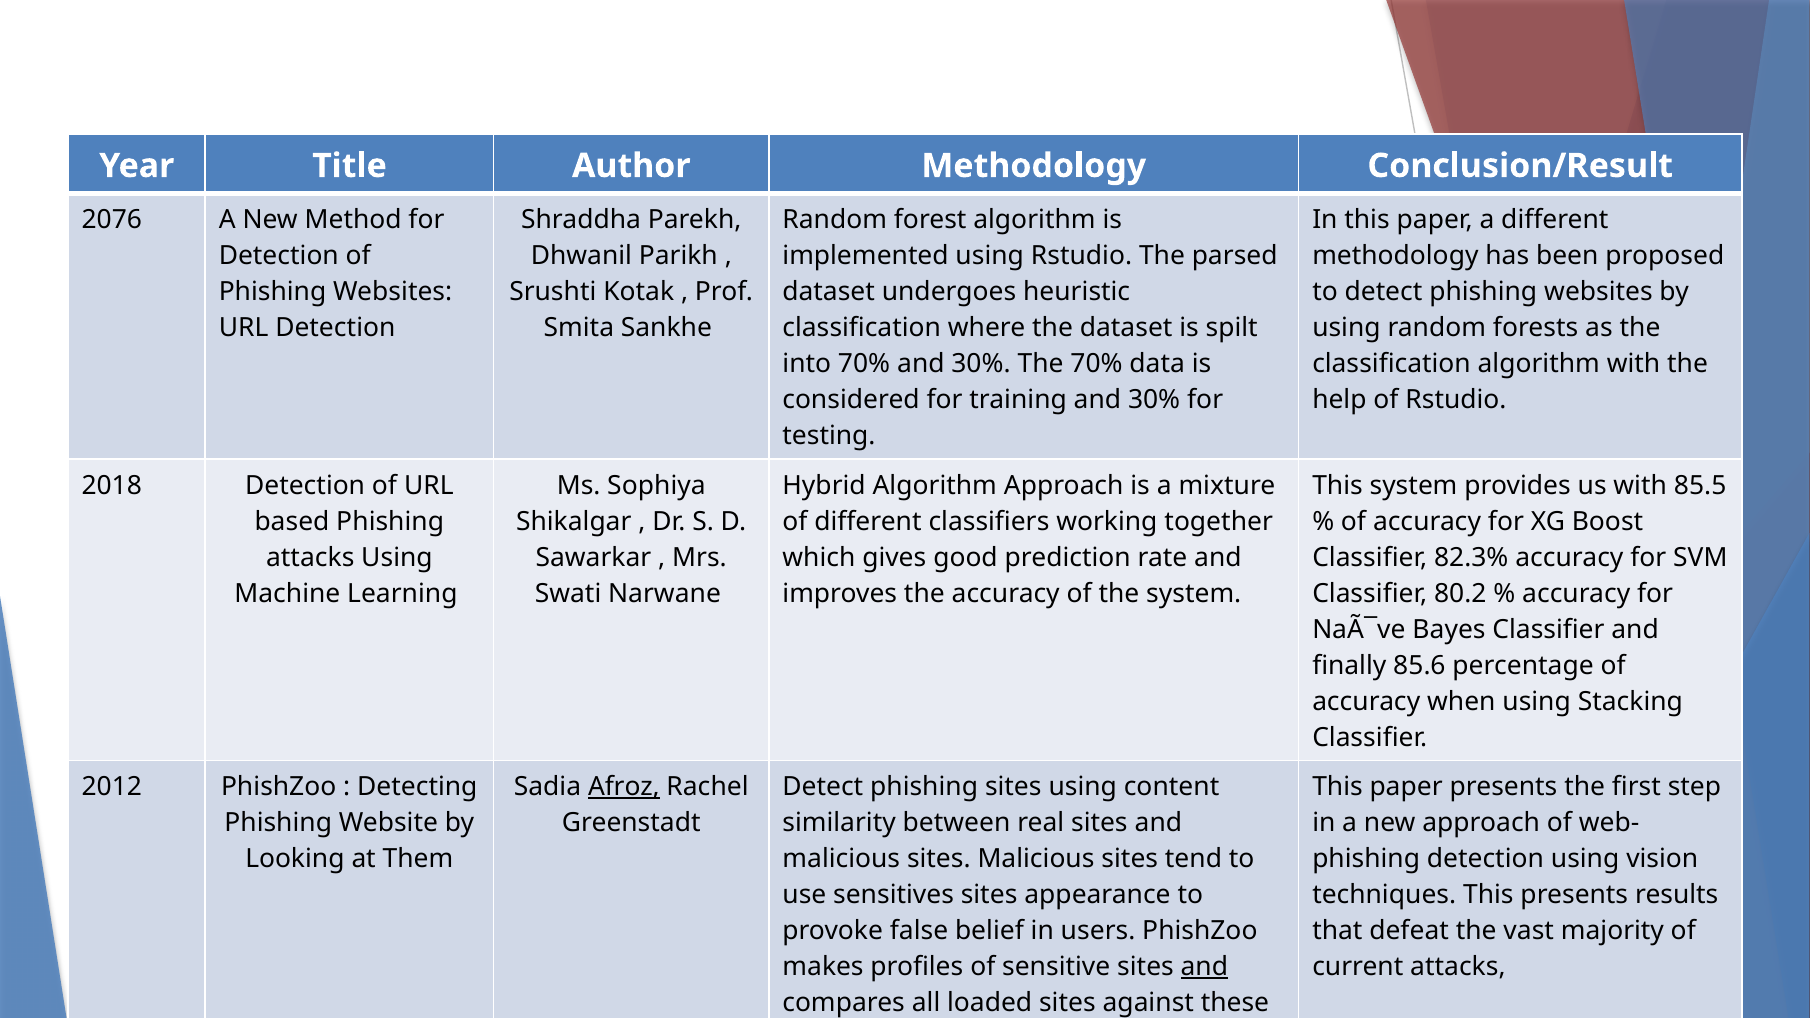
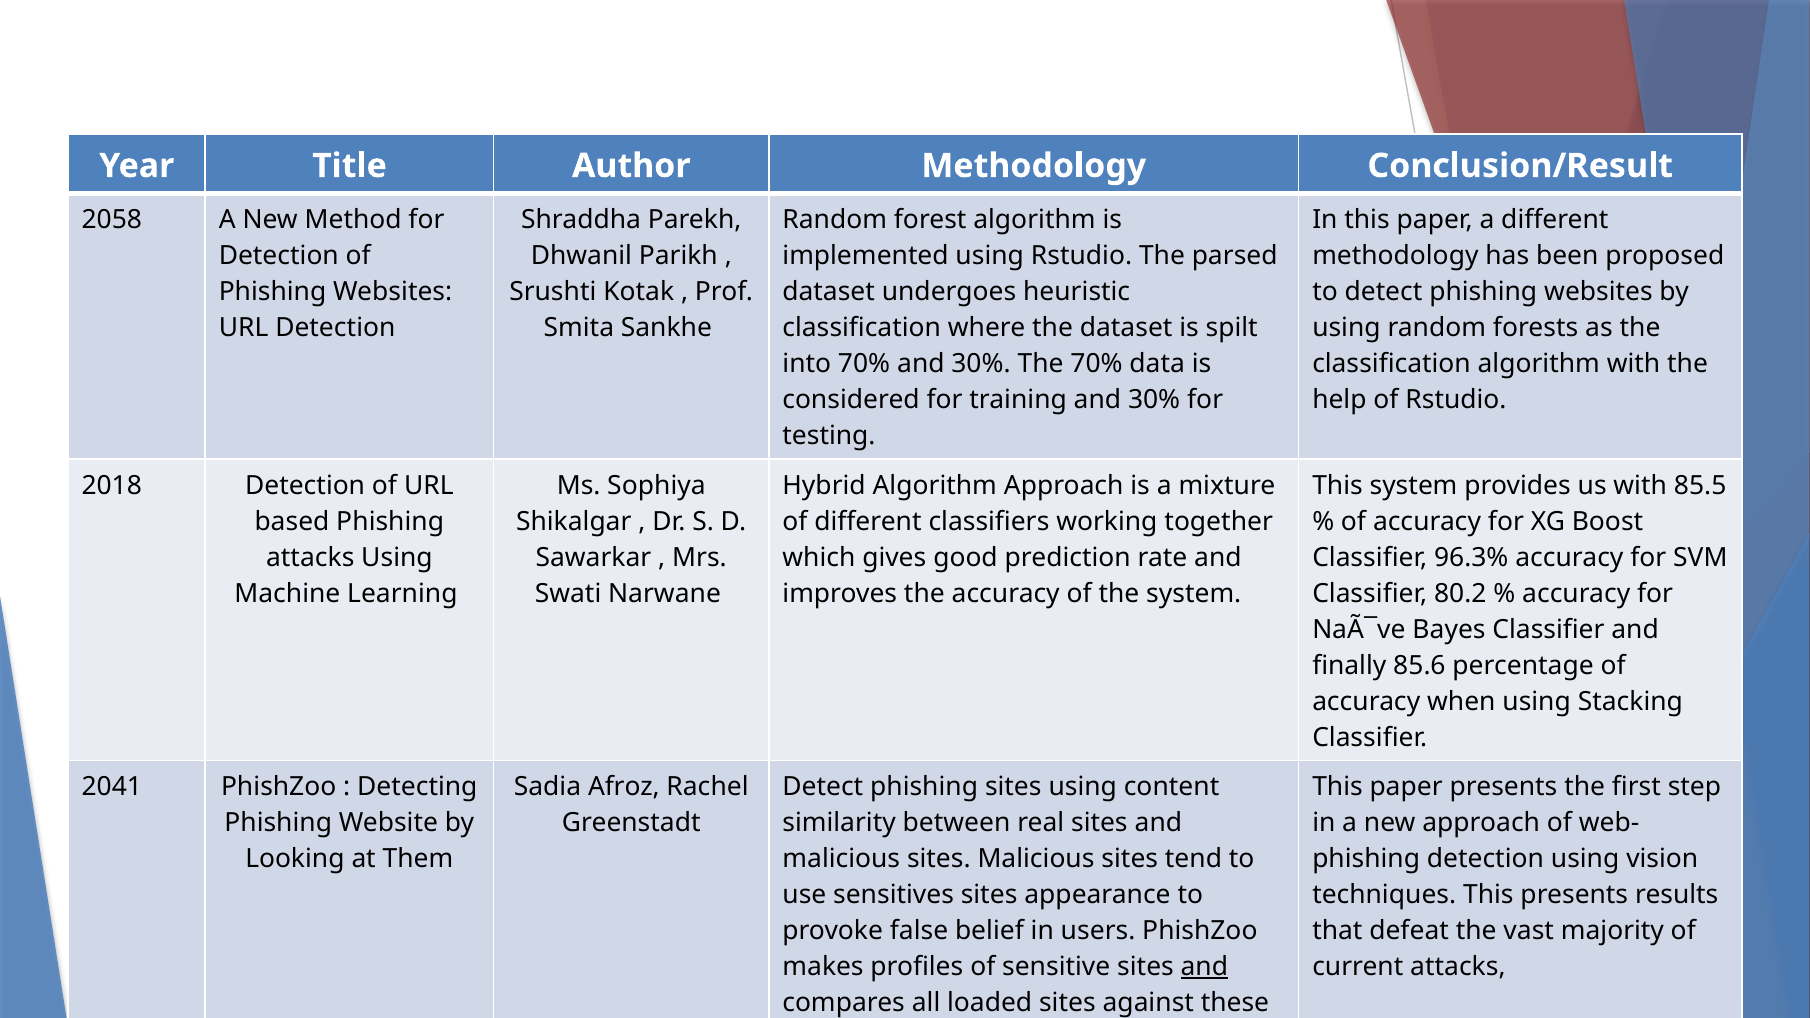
2076: 2076 -> 2058 (112, 220)
82.3%: 82.3% -> 96.3% (1471, 558)
2012: 2012 -> 2041 (112, 787)
Afroz underline: present -> none (624, 787)
